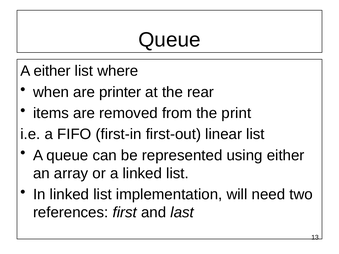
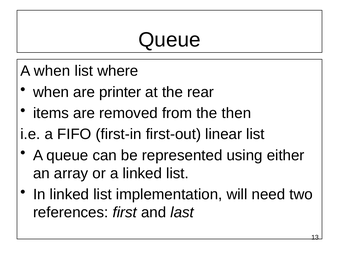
A either: either -> when (52, 71)
print: print -> then (236, 113)
